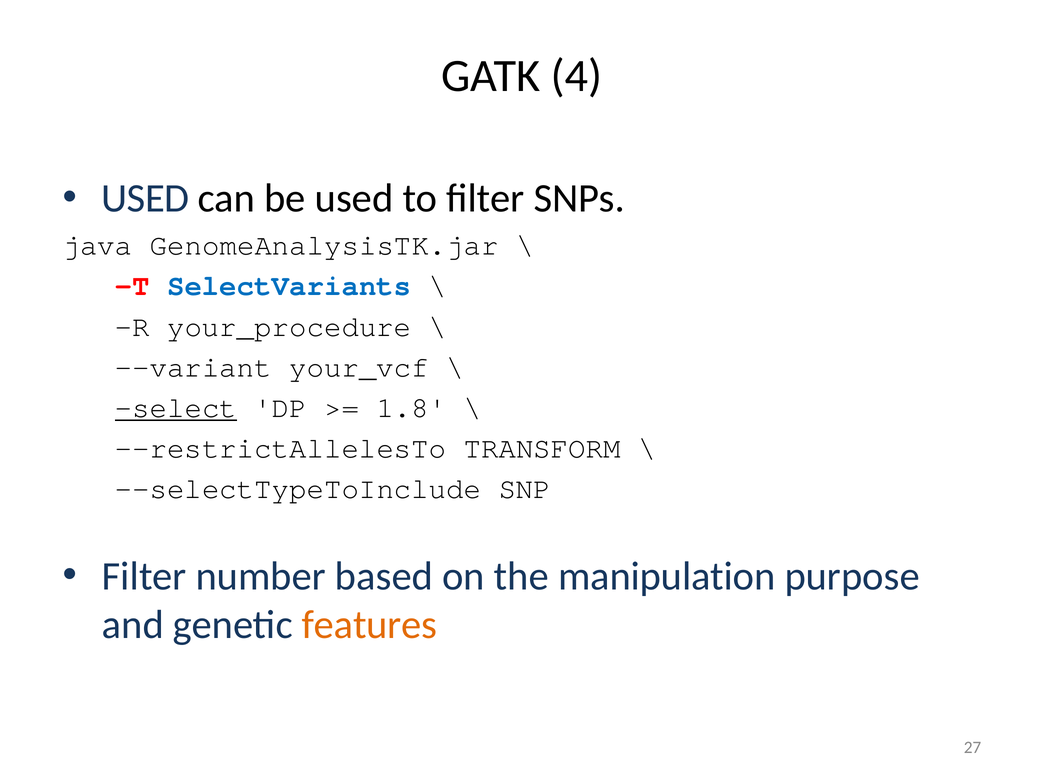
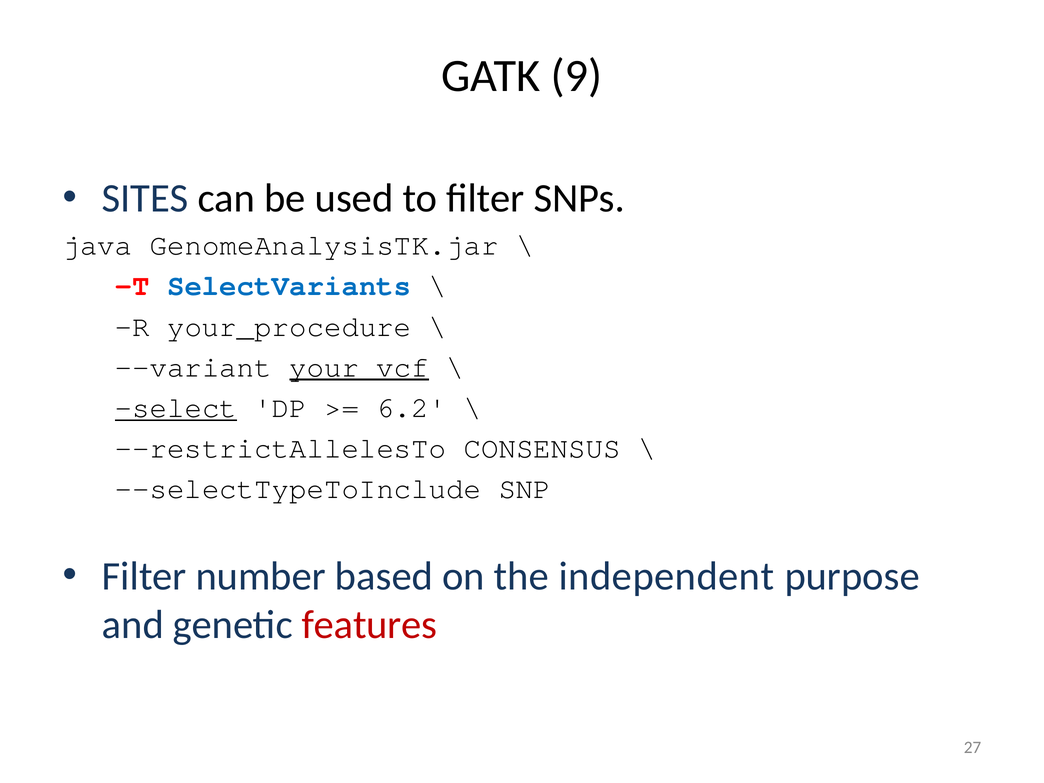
4: 4 -> 9 (577, 76)
USED: USED -> SITES (145, 198)
your_vcf underline: none -> present (359, 367)
1.8: 1.8 -> 6.2 (411, 408)
TRANSFORM: TRANSFORM -> CONSENSUS (542, 448)
manipulation: manipulation -> independent (666, 576)
features colour: orange -> red (369, 625)
